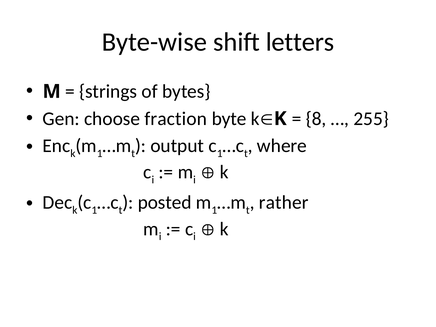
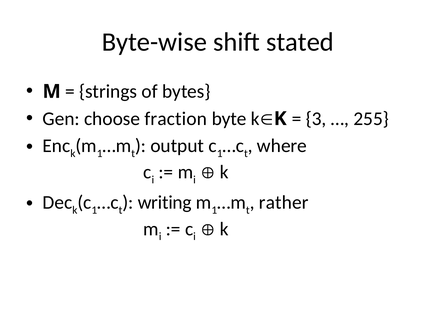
letters: letters -> stated (300, 42)
8: 8 -> 3 (316, 119)
posted: posted -> writing (165, 203)
